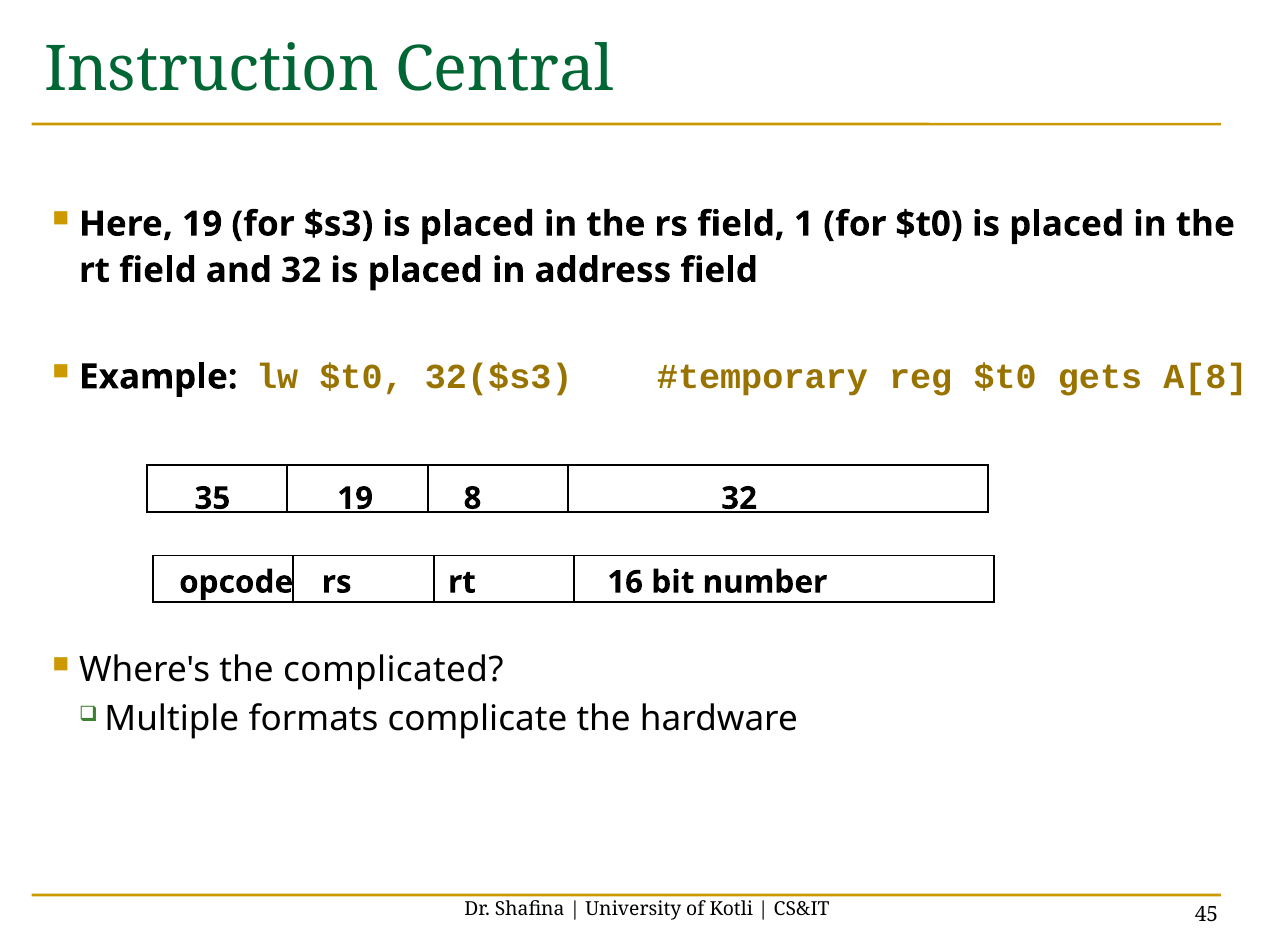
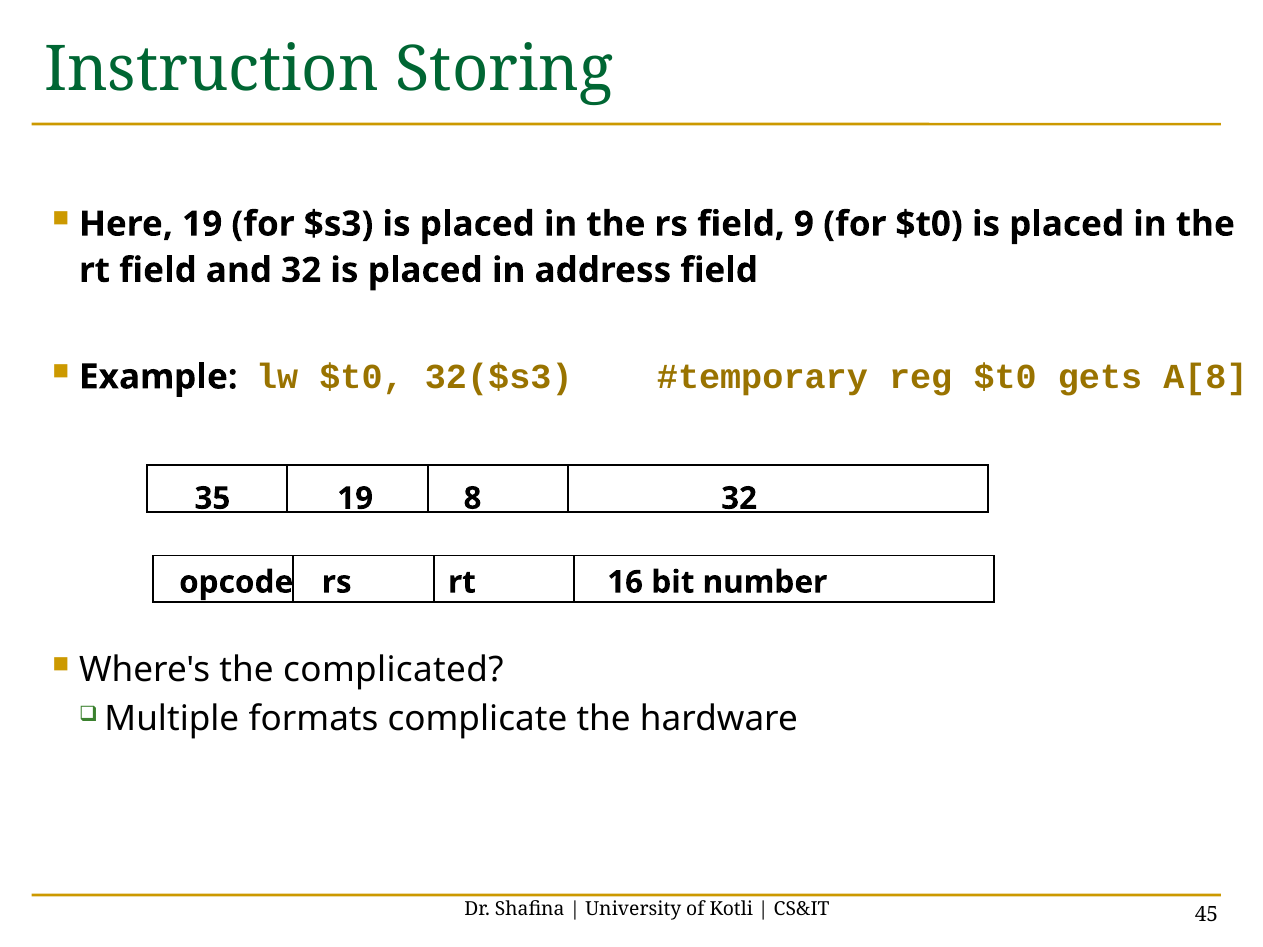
Central: Central -> Storing (504, 70)
1: 1 -> 9 (804, 224)
